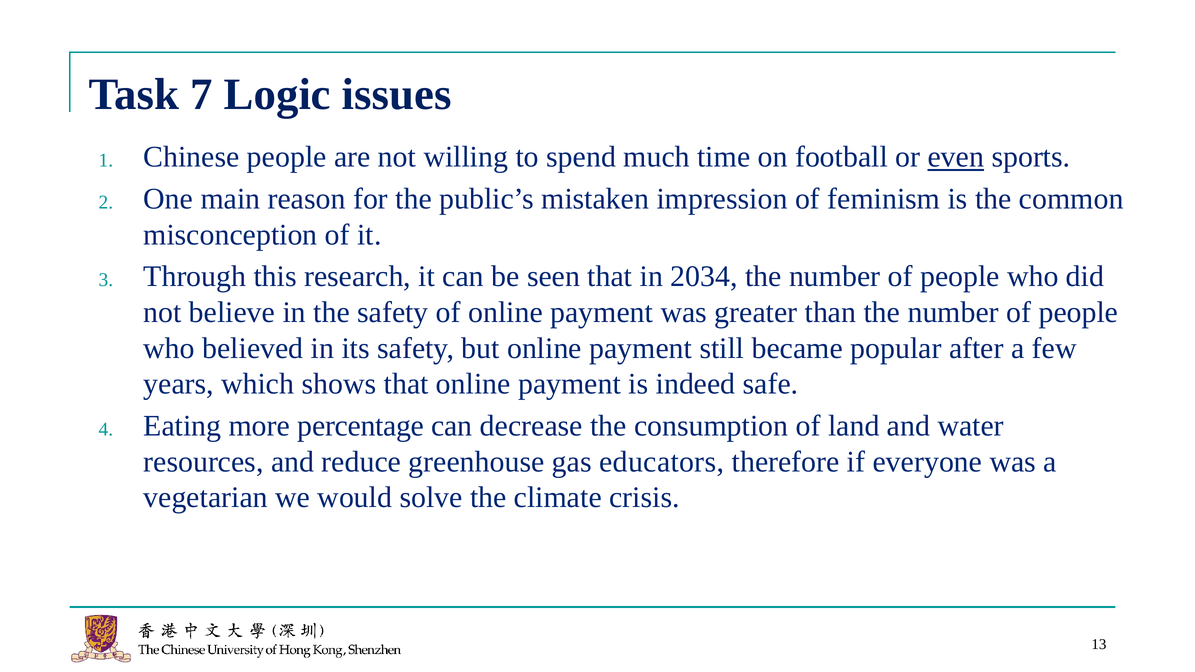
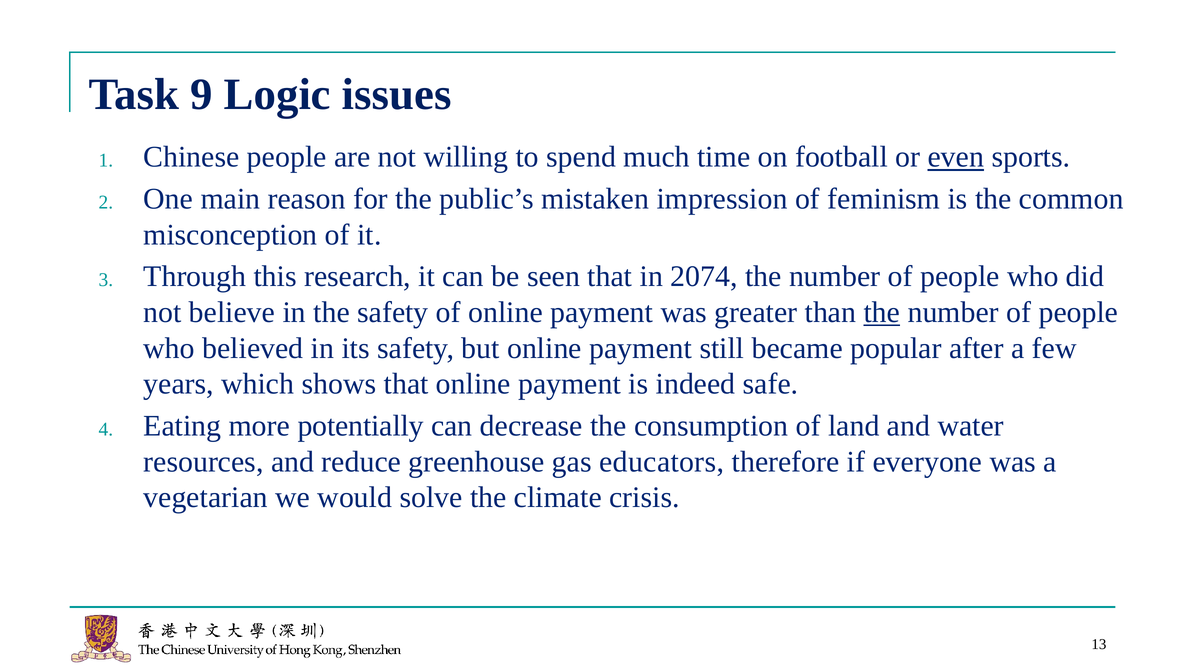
7: 7 -> 9 (201, 94)
2034: 2034 -> 2074 (704, 277)
the underline: none -> present (882, 313)
percentage: percentage -> potentially (361, 426)
